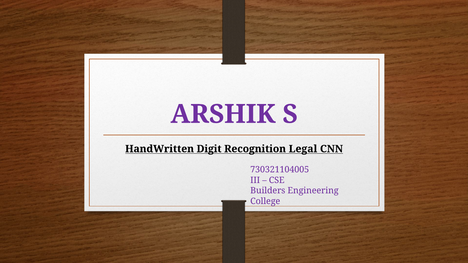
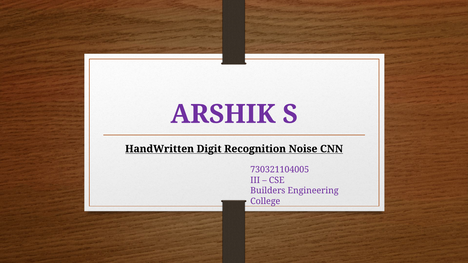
Legal: Legal -> Noise (303, 149)
